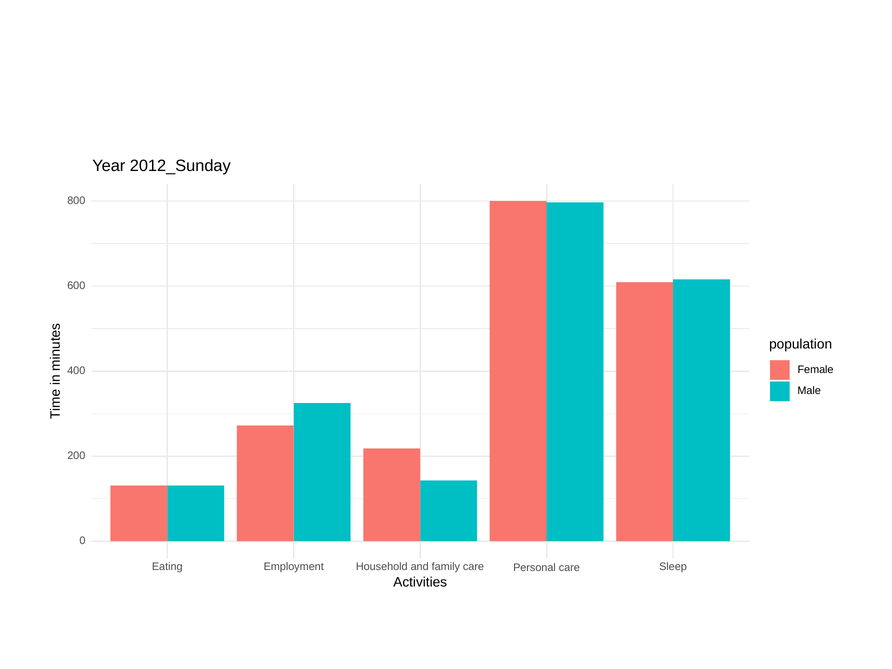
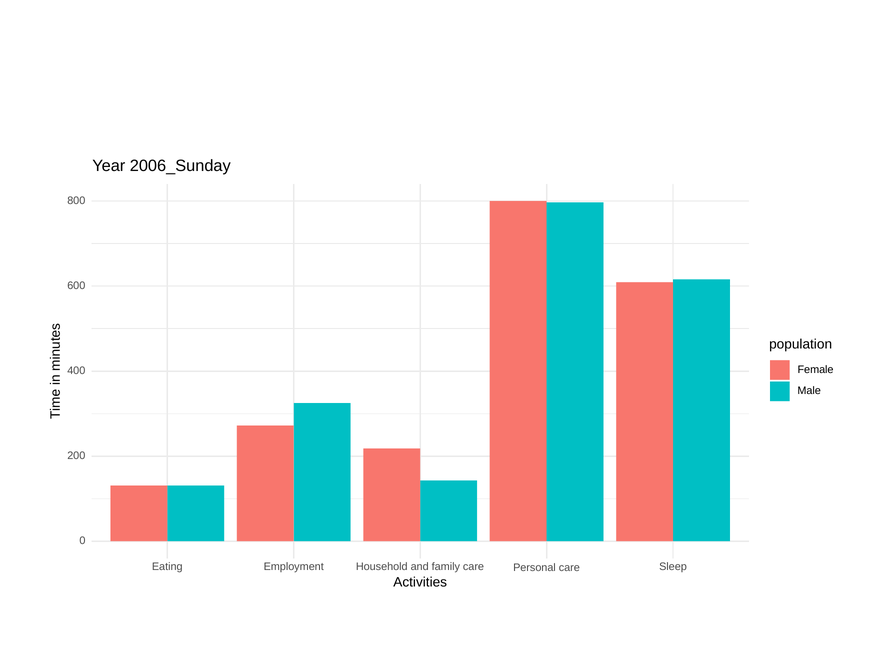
2012_Sunday: 2012_Sunday -> 2006_Sunday (180, 166)
